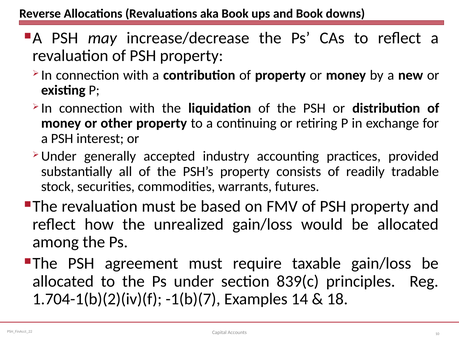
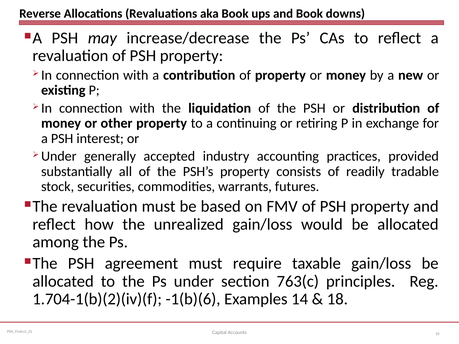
839(c: 839(c -> 763(c (298, 281)
-1(b)(7: -1(b)(7 -> -1(b)(6 (193, 299)
